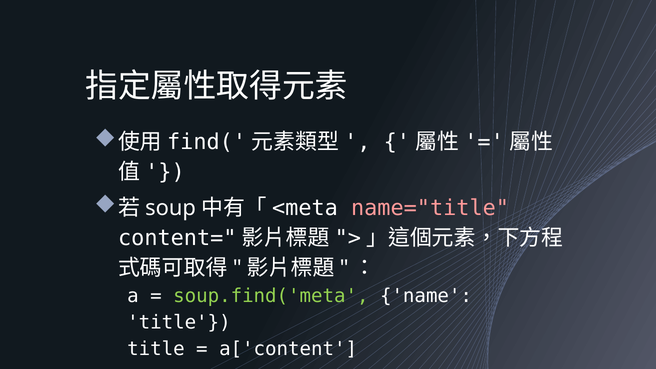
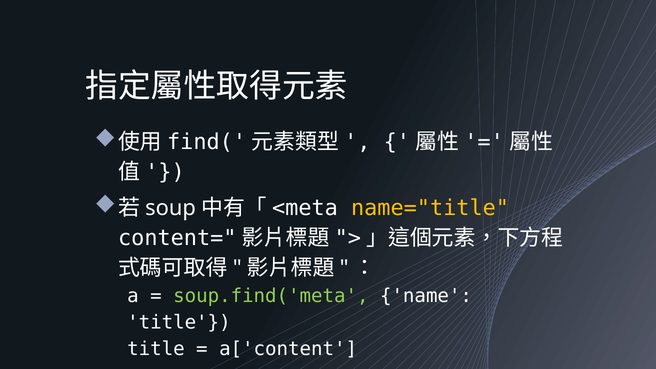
name="title colour: pink -> yellow (430, 208)
